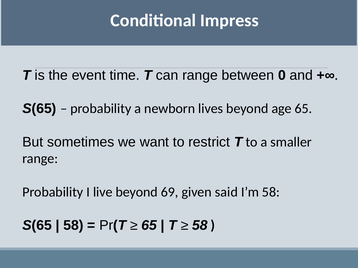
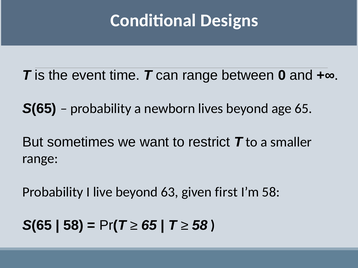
Impress: Impress -> Designs (229, 21)
69: 69 -> 63 (170, 192)
said: said -> first (226, 192)
